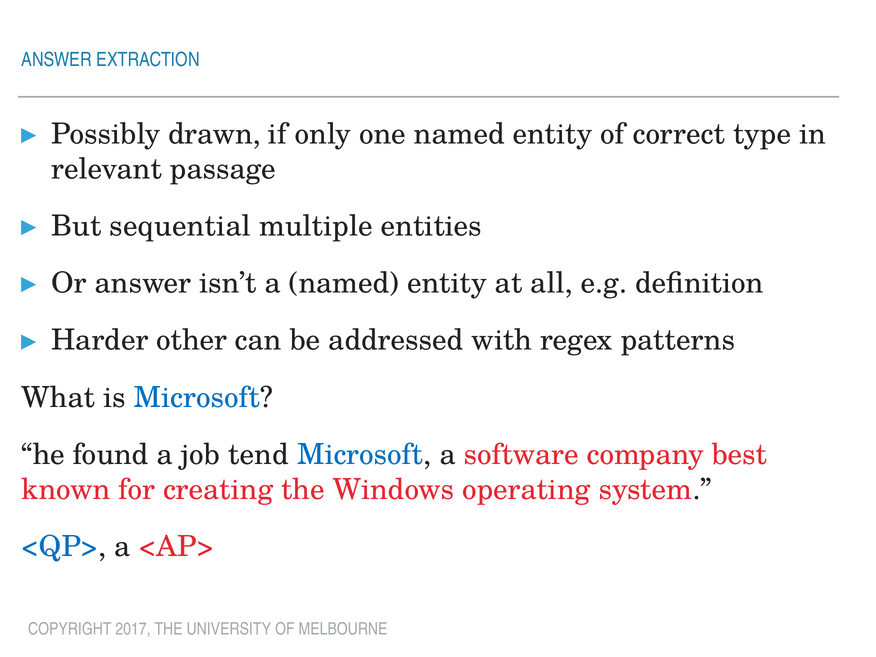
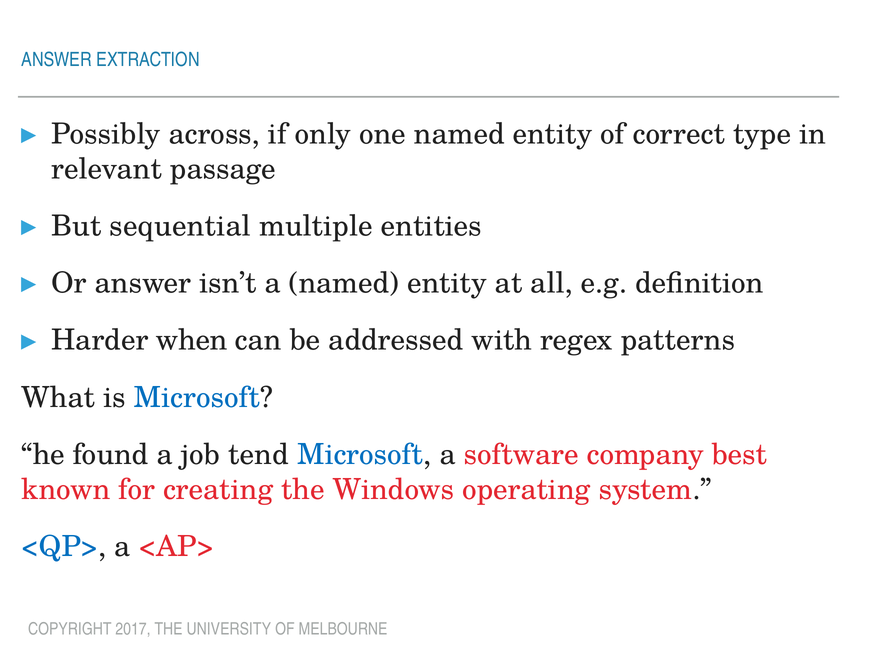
drawn: drawn -> across (214, 134)
other: other -> when (192, 340)
